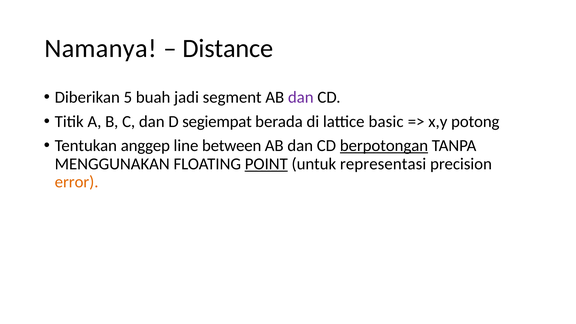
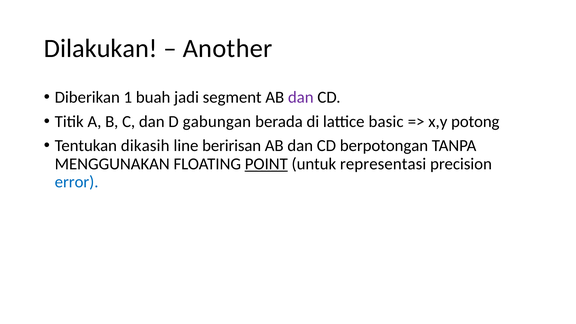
Namanya: Namanya -> Dilakukan (101, 48)
Distance: Distance -> Another (228, 48)
5: 5 -> 1 (128, 97)
segiempat: segiempat -> gabungan (217, 122)
anggep: anggep -> dikasih (145, 146)
between: between -> beririsan (232, 146)
berpotongan underline: present -> none (384, 146)
error colour: orange -> blue (77, 182)
